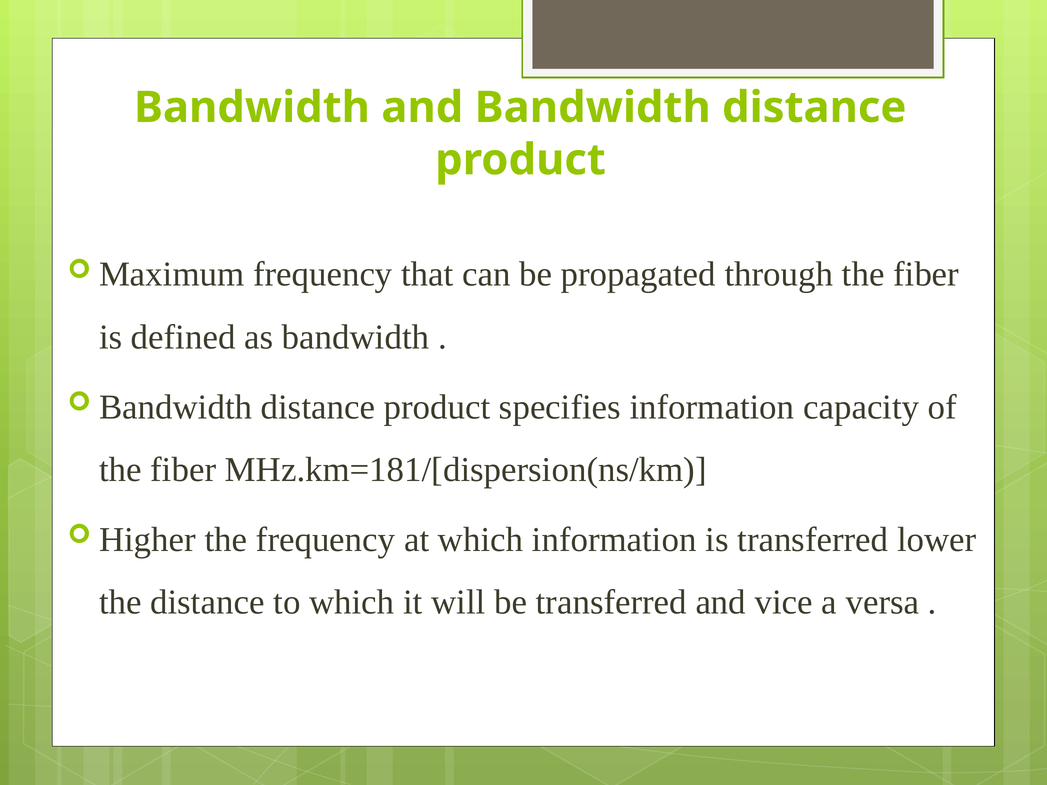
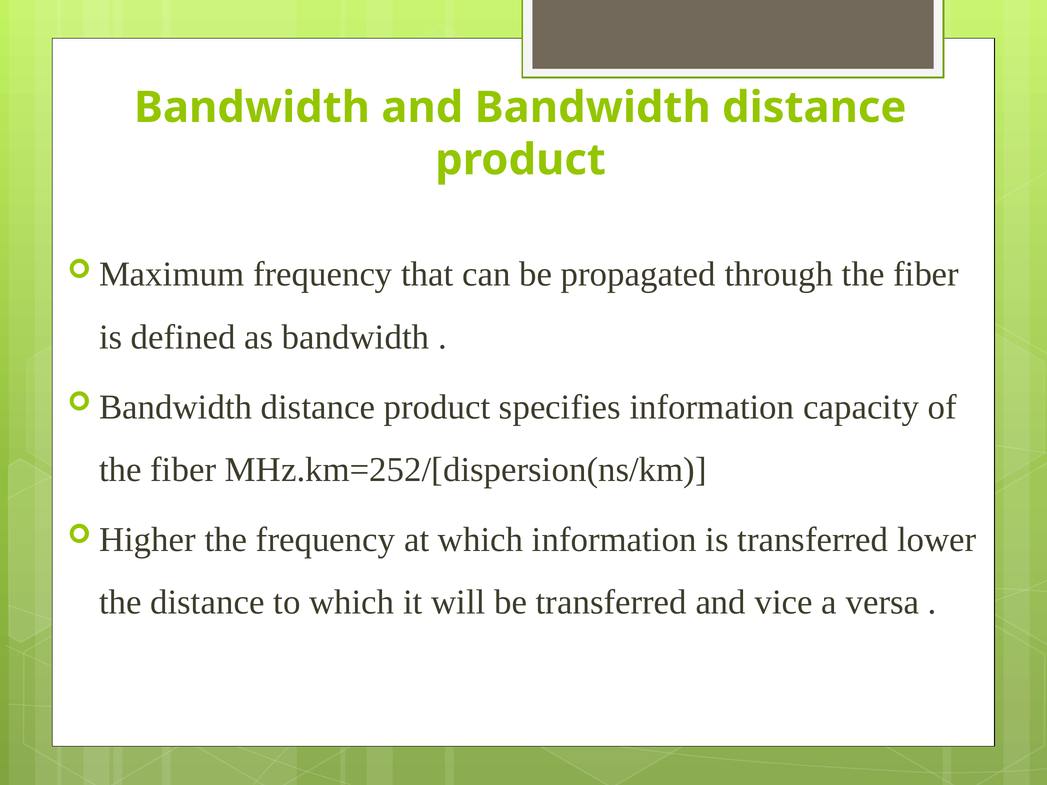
MHz.km=181/[dispersion(ns/km: MHz.km=181/[dispersion(ns/km -> MHz.km=252/[dispersion(ns/km (466, 470)
